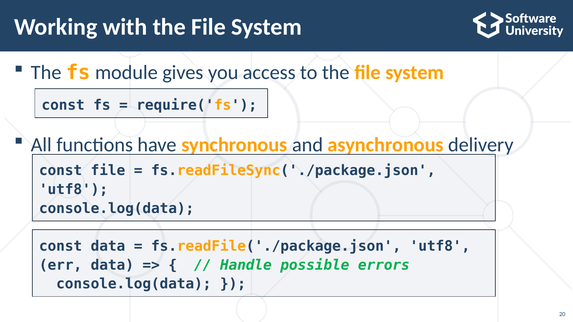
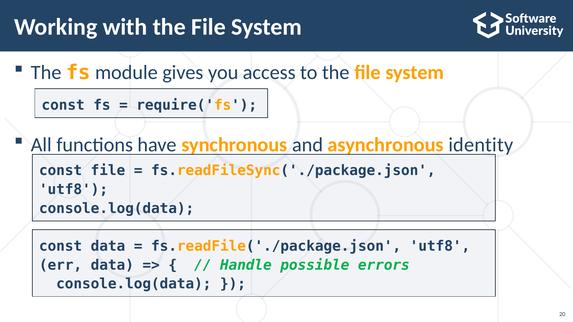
delivery: delivery -> identity (481, 145)
